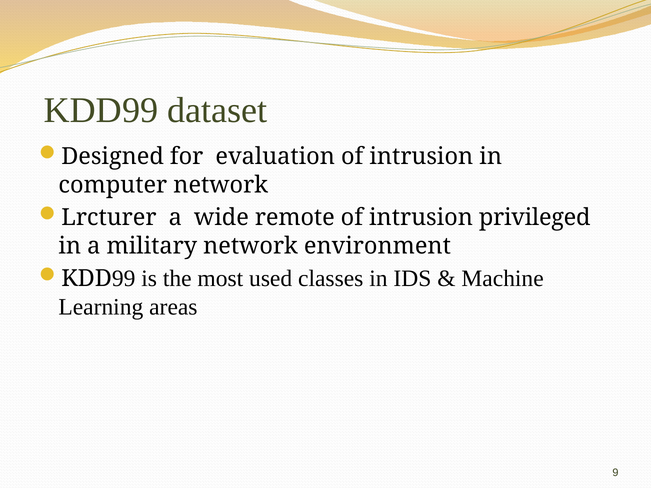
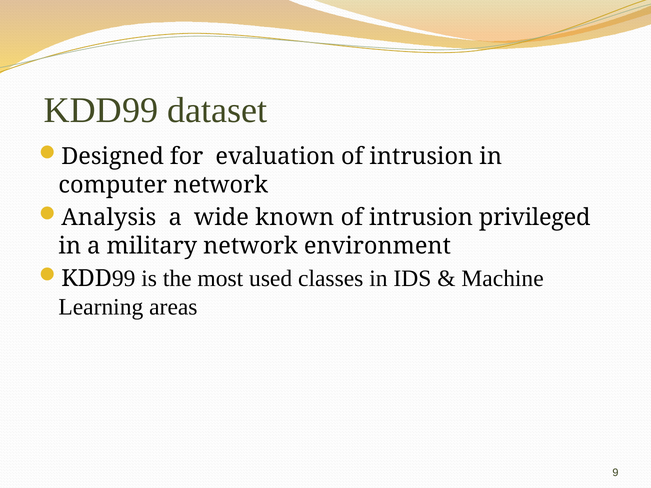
Lrcturer: Lrcturer -> Analysis (109, 218)
remote: remote -> known (295, 218)
